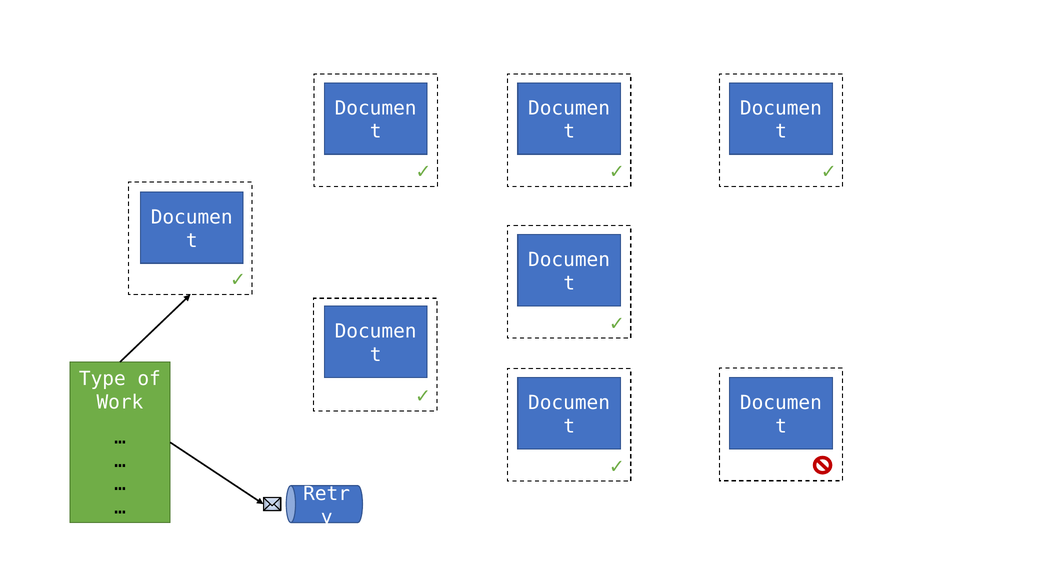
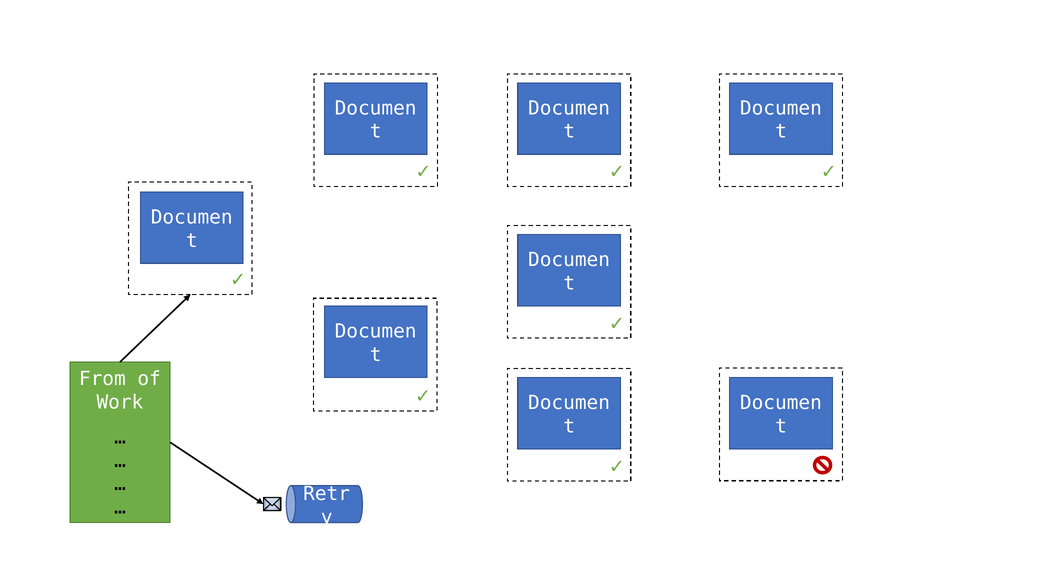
Type: Type -> From (102, 379)
